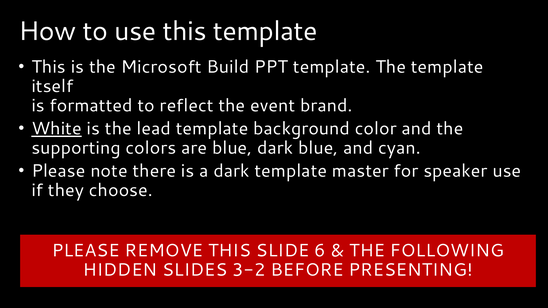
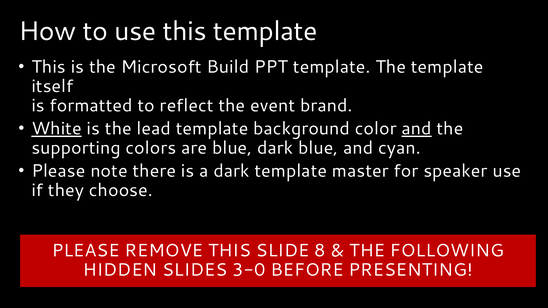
and underline: none -> present (417, 129)
6: 6 -> 8 (320, 251)
3-2: 3-2 -> 3-0 (249, 270)
